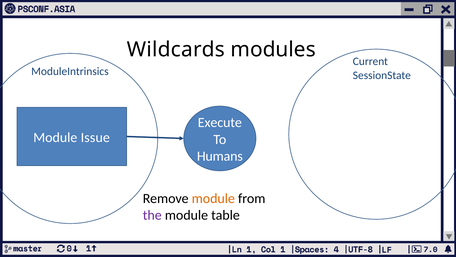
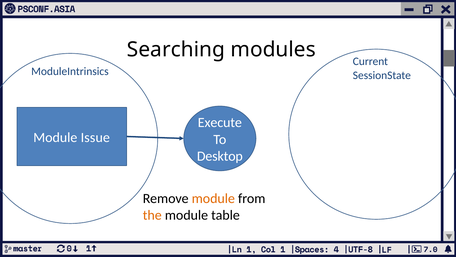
Wildcards: Wildcards -> Searching (176, 50)
Humans: Humans -> Desktop (220, 156)
the colour: purple -> orange (152, 215)
